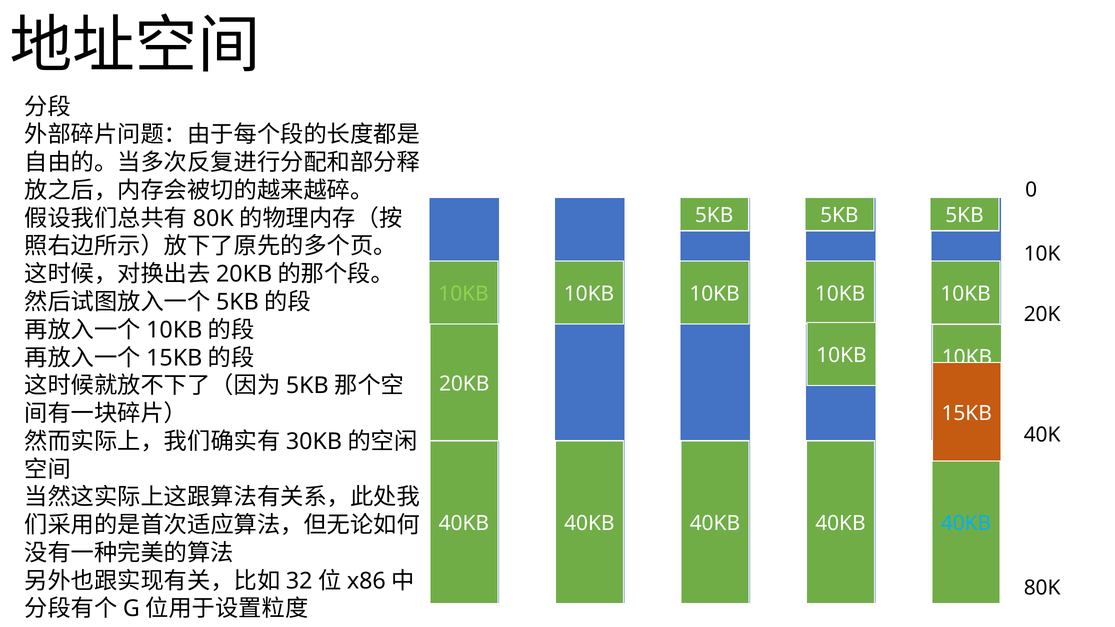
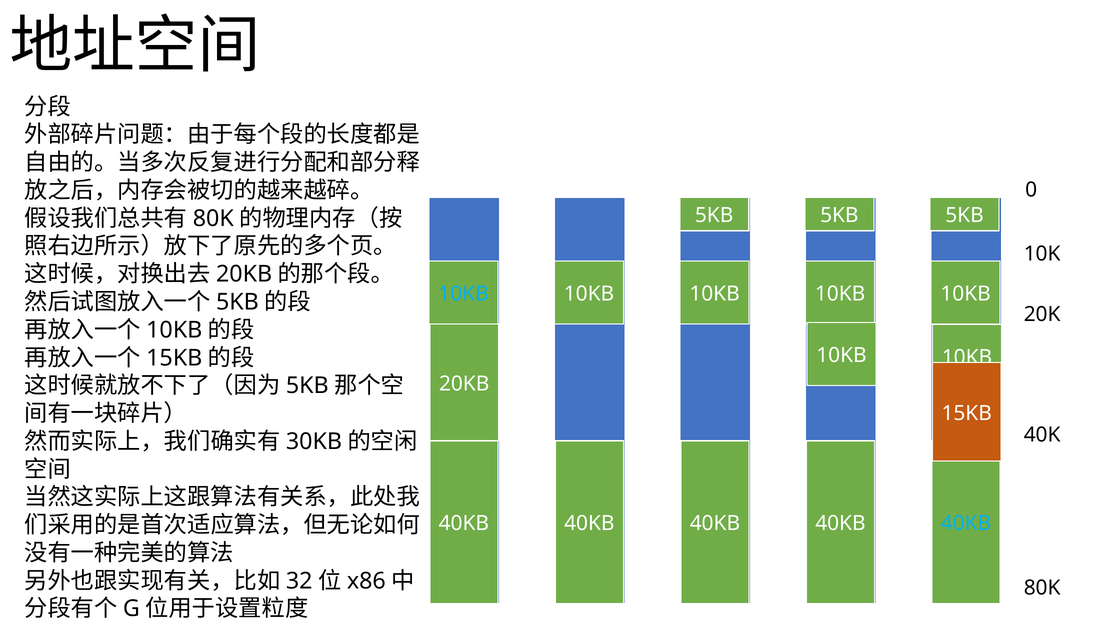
10KB colour: light green -> light blue (464, 294)
